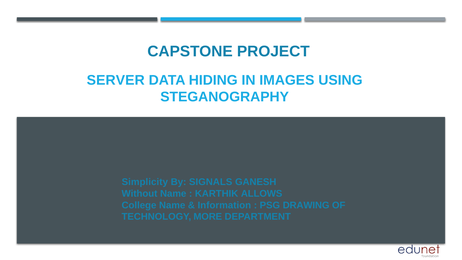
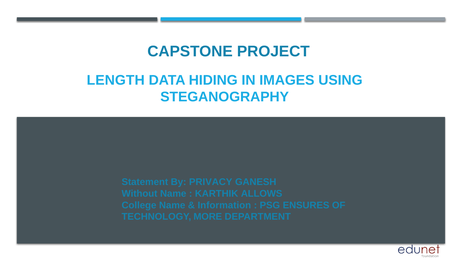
SERVER: SERVER -> LENGTH (116, 80)
Simplicity: Simplicity -> Statement (145, 182)
SIGNALS: SIGNALS -> PRIVACY (211, 182)
DRAWING: DRAWING -> ENSURES (306, 205)
